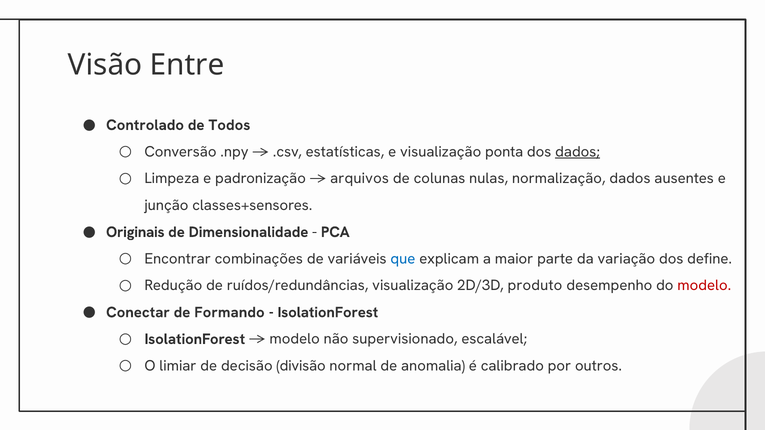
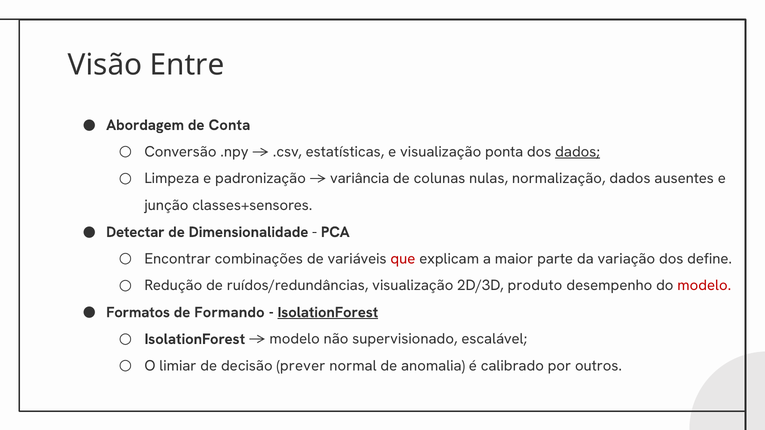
Controlado: Controlado -> Abordagem (145, 125)
Todos: Todos -> Conta (229, 125)
arquivos: arquivos -> variância (360, 179)
Originais: Originais -> Detectar (135, 232)
que colour: blue -> red (403, 259)
Conectar: Conectar -> Formatos (138, 313)
IsolationForest underline: none -> present (328, 313)
divisão: divisão -> prever (301, 366)
